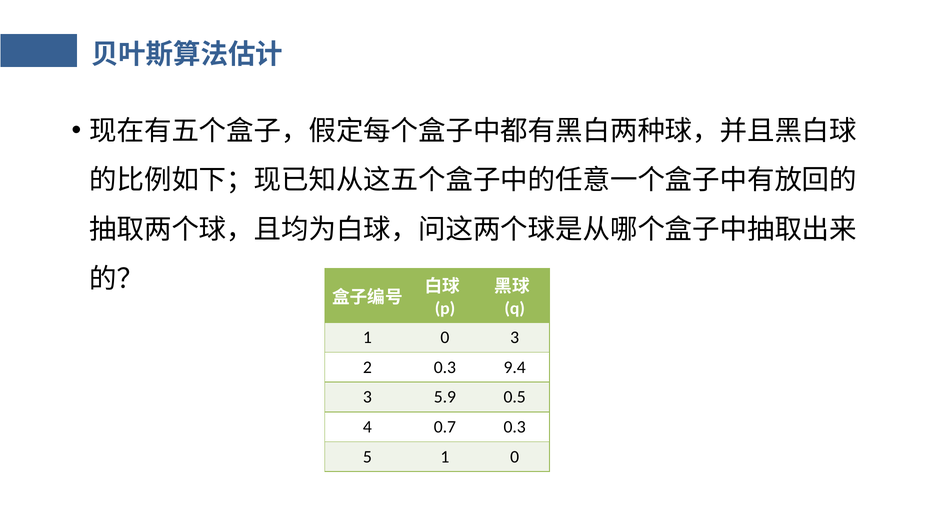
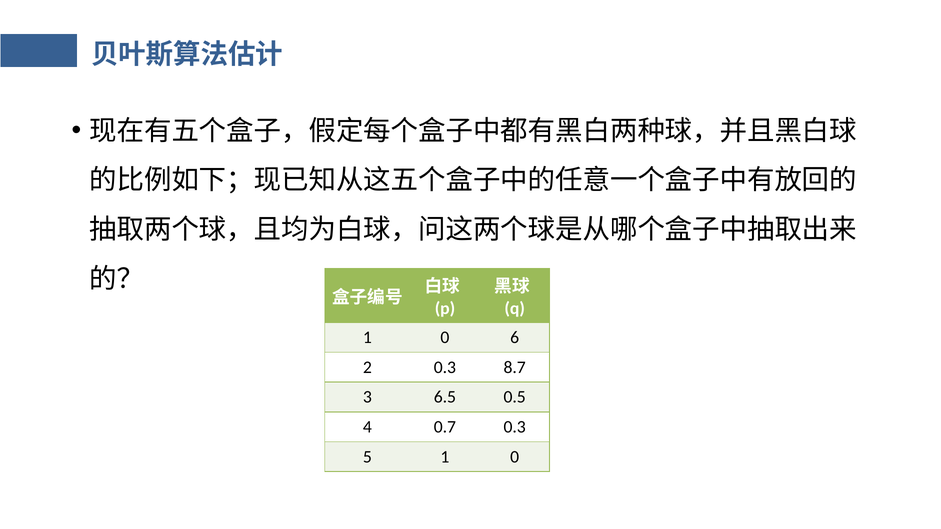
0 3: 3 -> 6 (515, 338)
9.4: 9.4 -> 8.7 (515, 368)
5.9: 5.9 -> 6.5 (445, 397)
